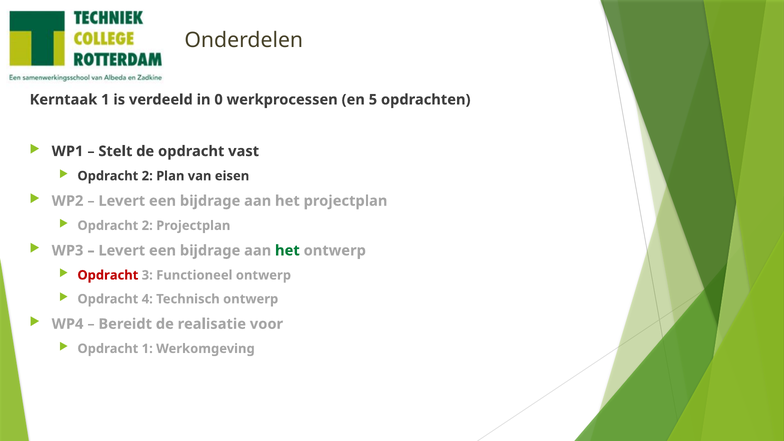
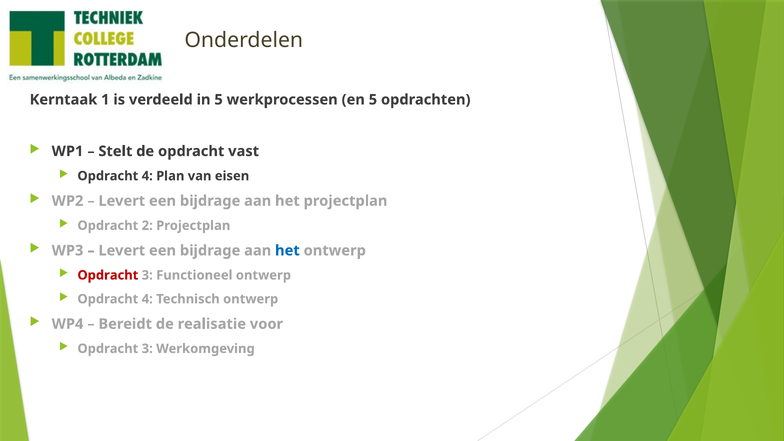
in 0: 0 -> 5 (219, 100)
2: 2 -> 4 (147, 176)
het colour: green -> blue (287, 251)
1: 1 -> 3 (147, 349)
